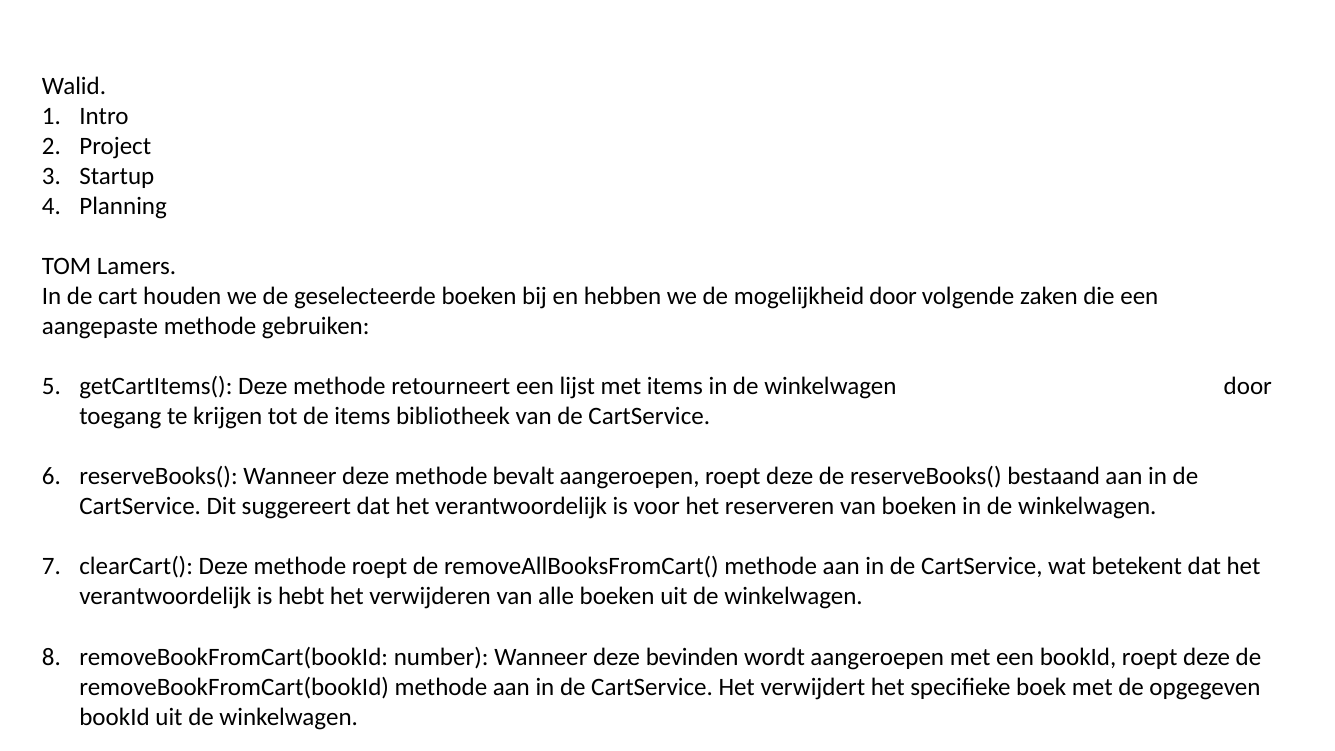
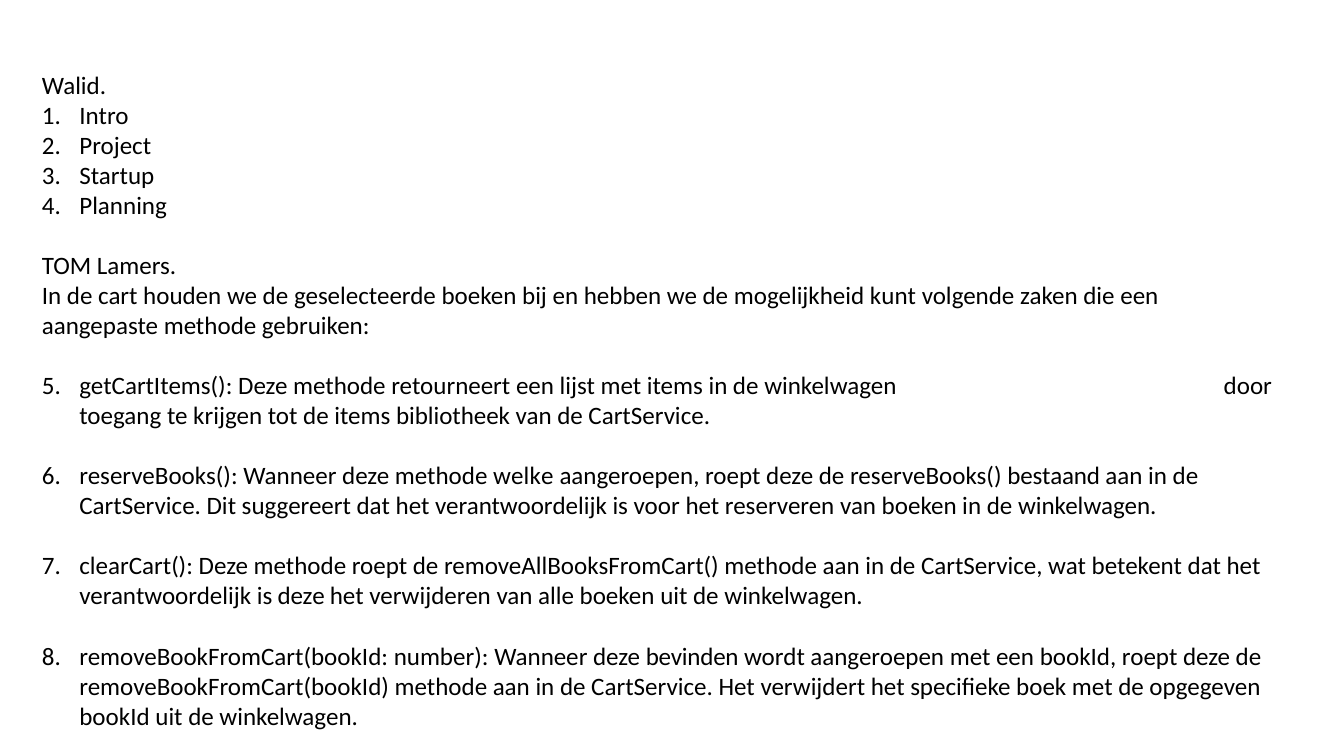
mogelijkheid door: door -> kunt (893, 296)
bevalt: bevalt -> welke (523, 477)
is hebt: hebt -> deze (301, 597)
